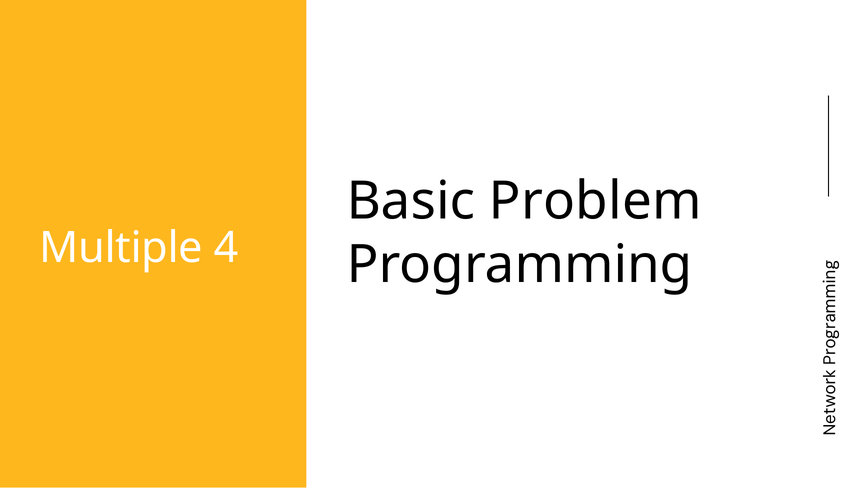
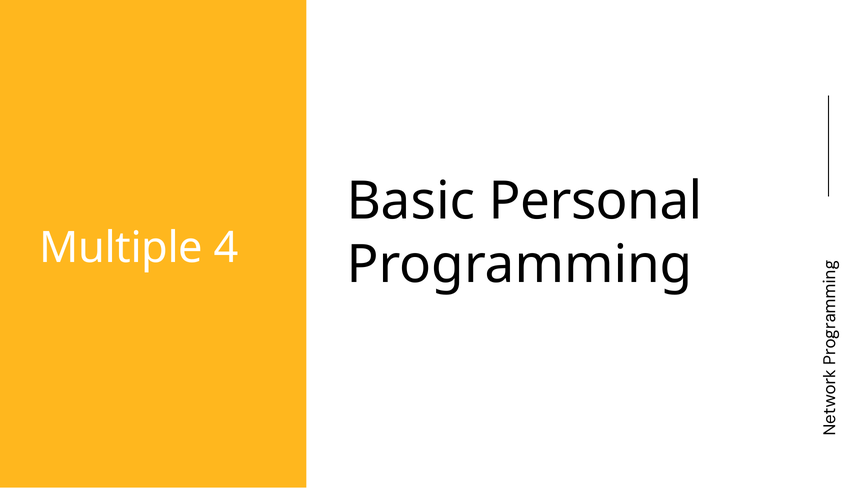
Problem: Problem -> Personal (596, 201)
